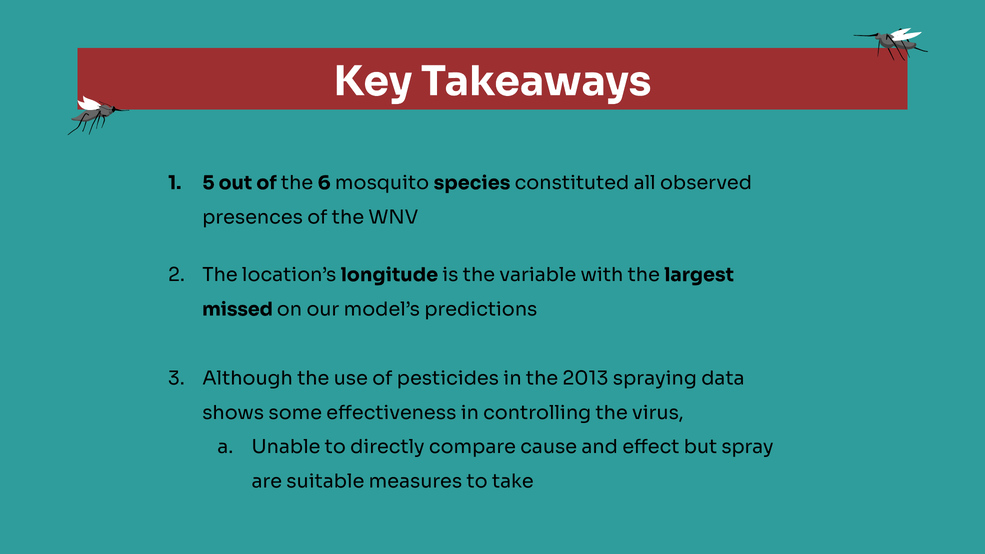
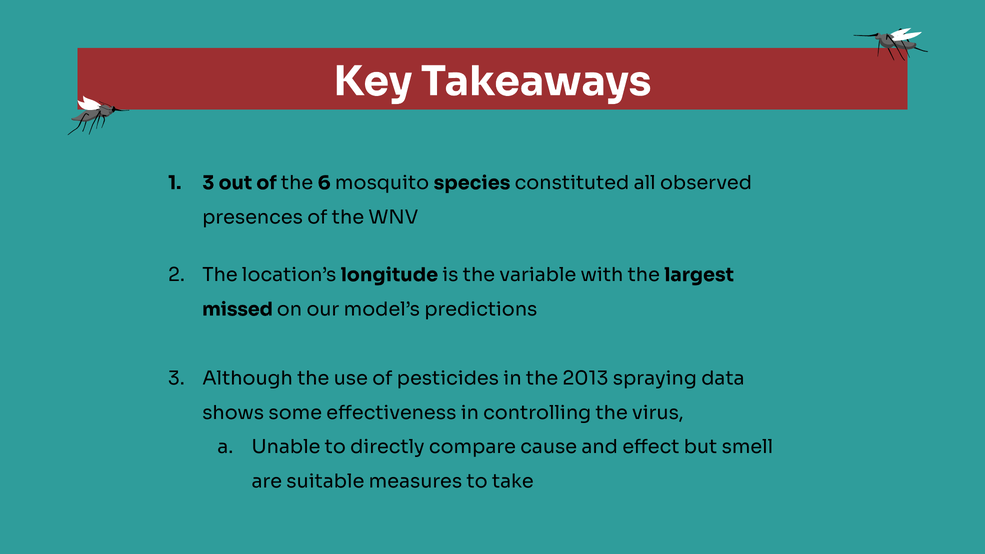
5: 5 -> 3 (208, 183)
spray: spray -> smell (747, 447)
